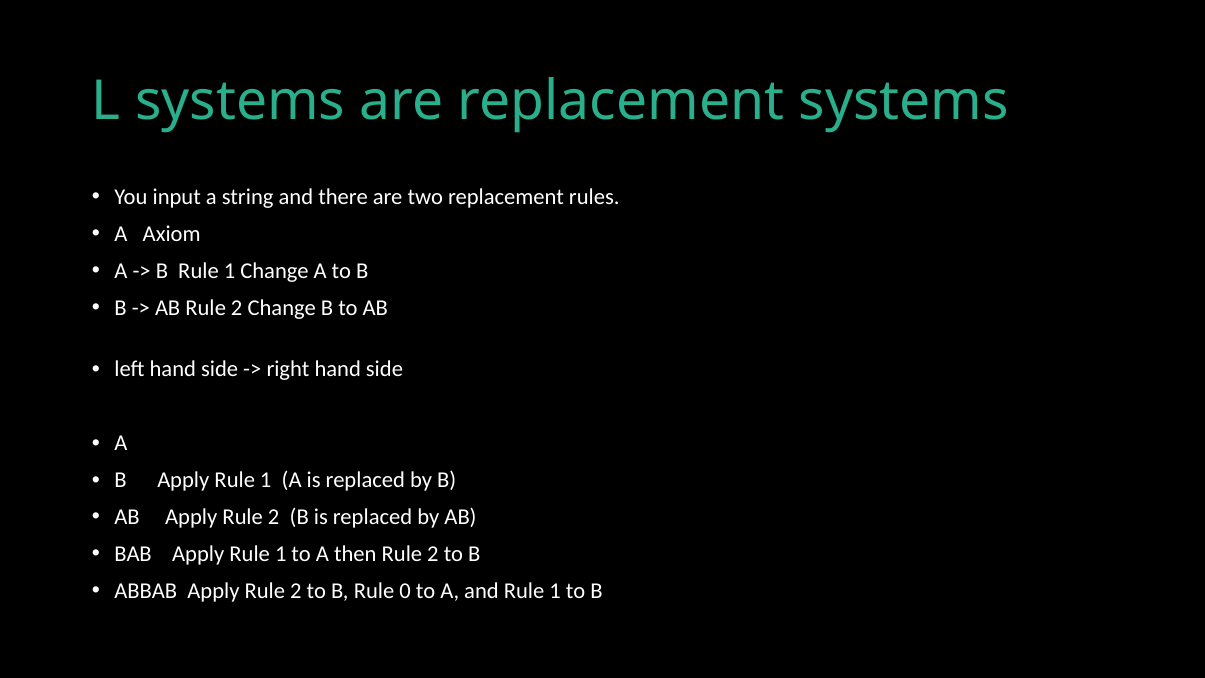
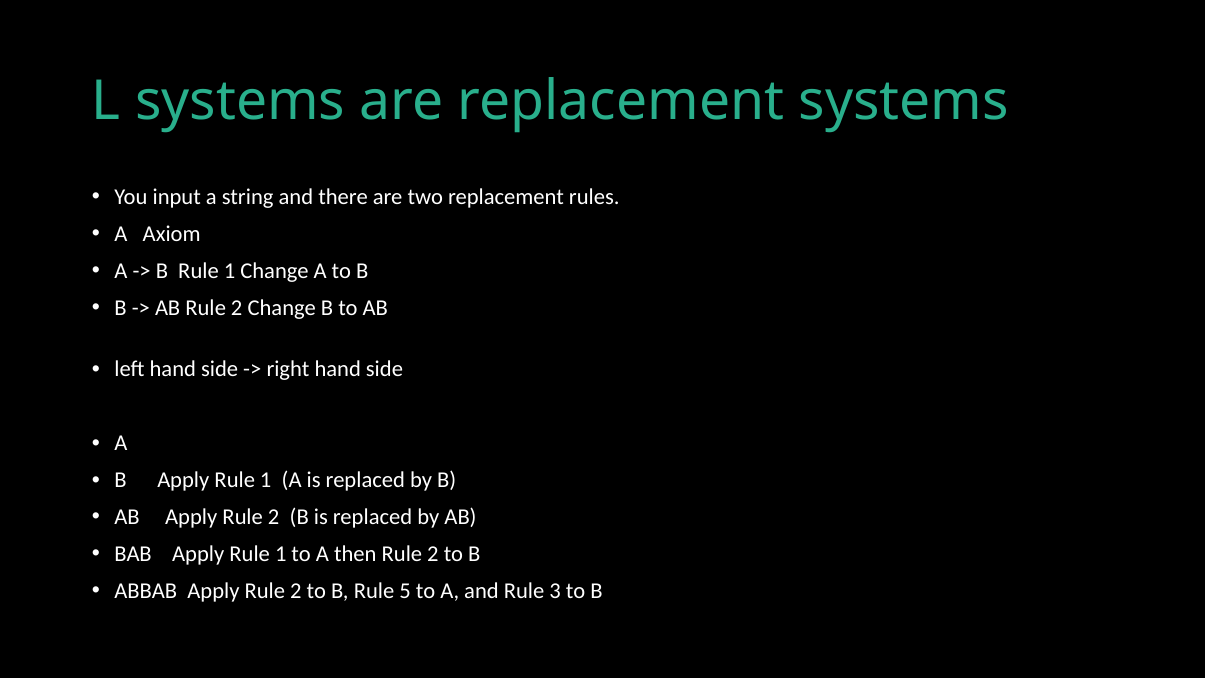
0: 0 -> 5 (405, 591)
and Rule 1: 1 -> 3 (555, 591)
